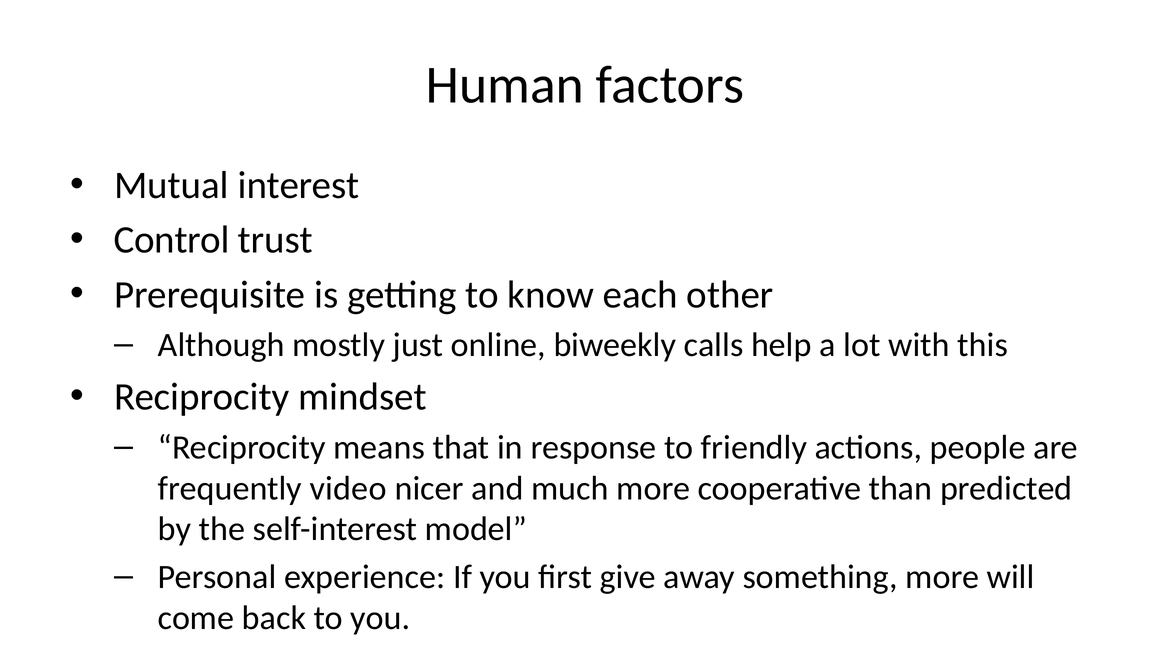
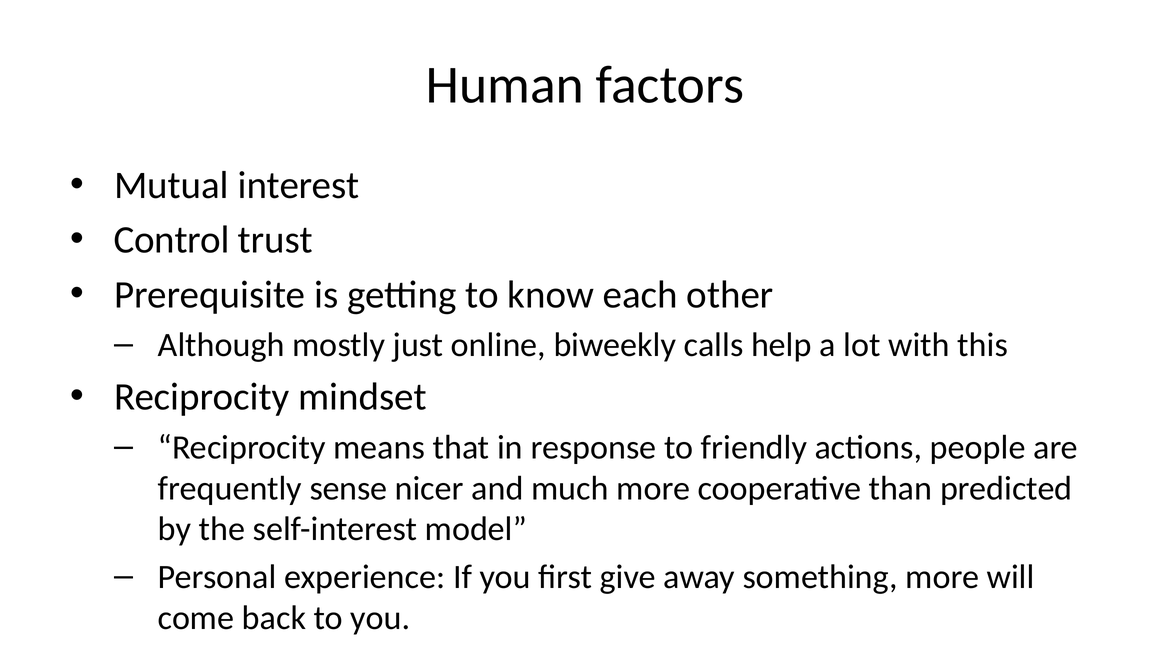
video: video -> sense (348, 488)
